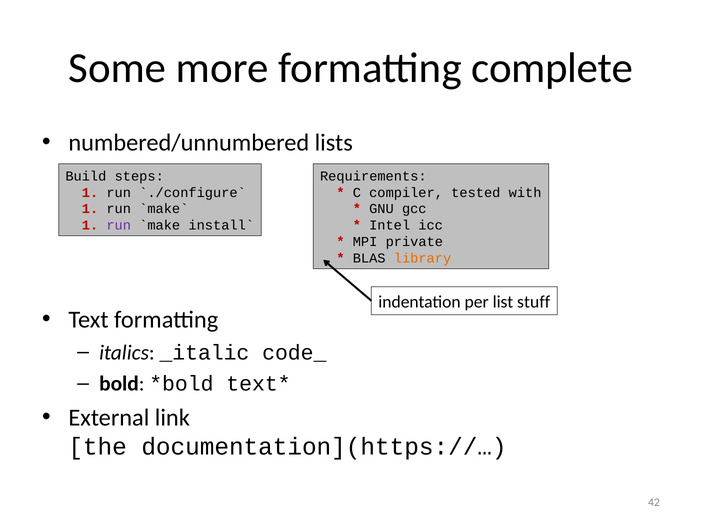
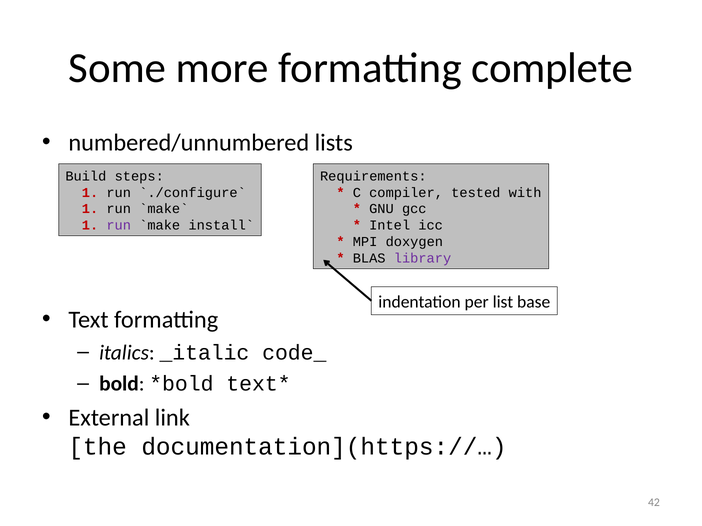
private: private -> doxygen (414, 242)
library colour: orange -> purple (423, 258)
stuff: stuff -> base (534, 302)
